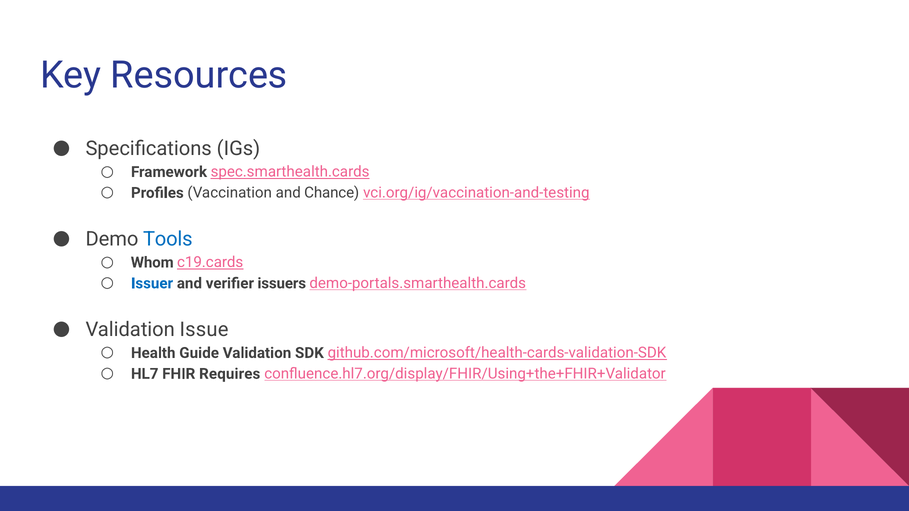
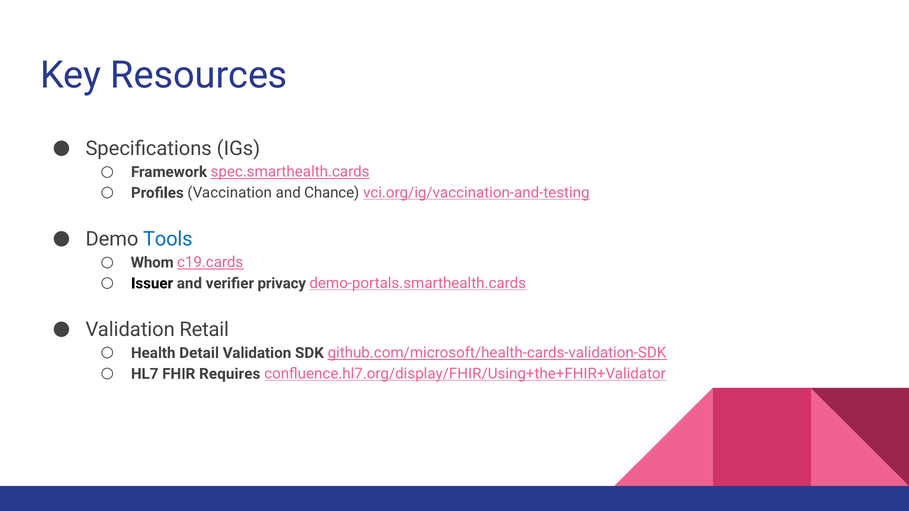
Issuer colour: blue -> black (152, 283)
issuers: issuers -> privacy (282, 283)
Issue: Issue -> Retail (204, 330)
Guide: Guide -> Detail (199, 353)
